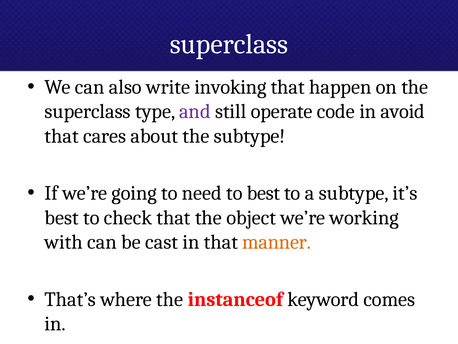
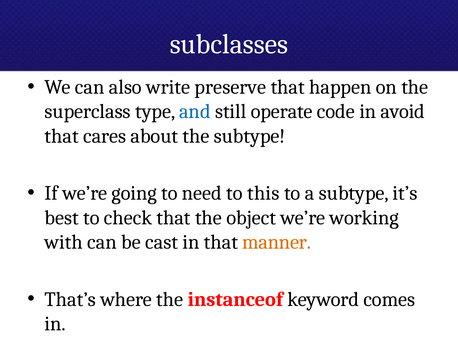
superclass: superclass -> subclasses (229, 44)
invoking: invoking -> preserve (230, 87)
and colour: purple -> blue (195, 111)
to best: best -> this (263, 193)
